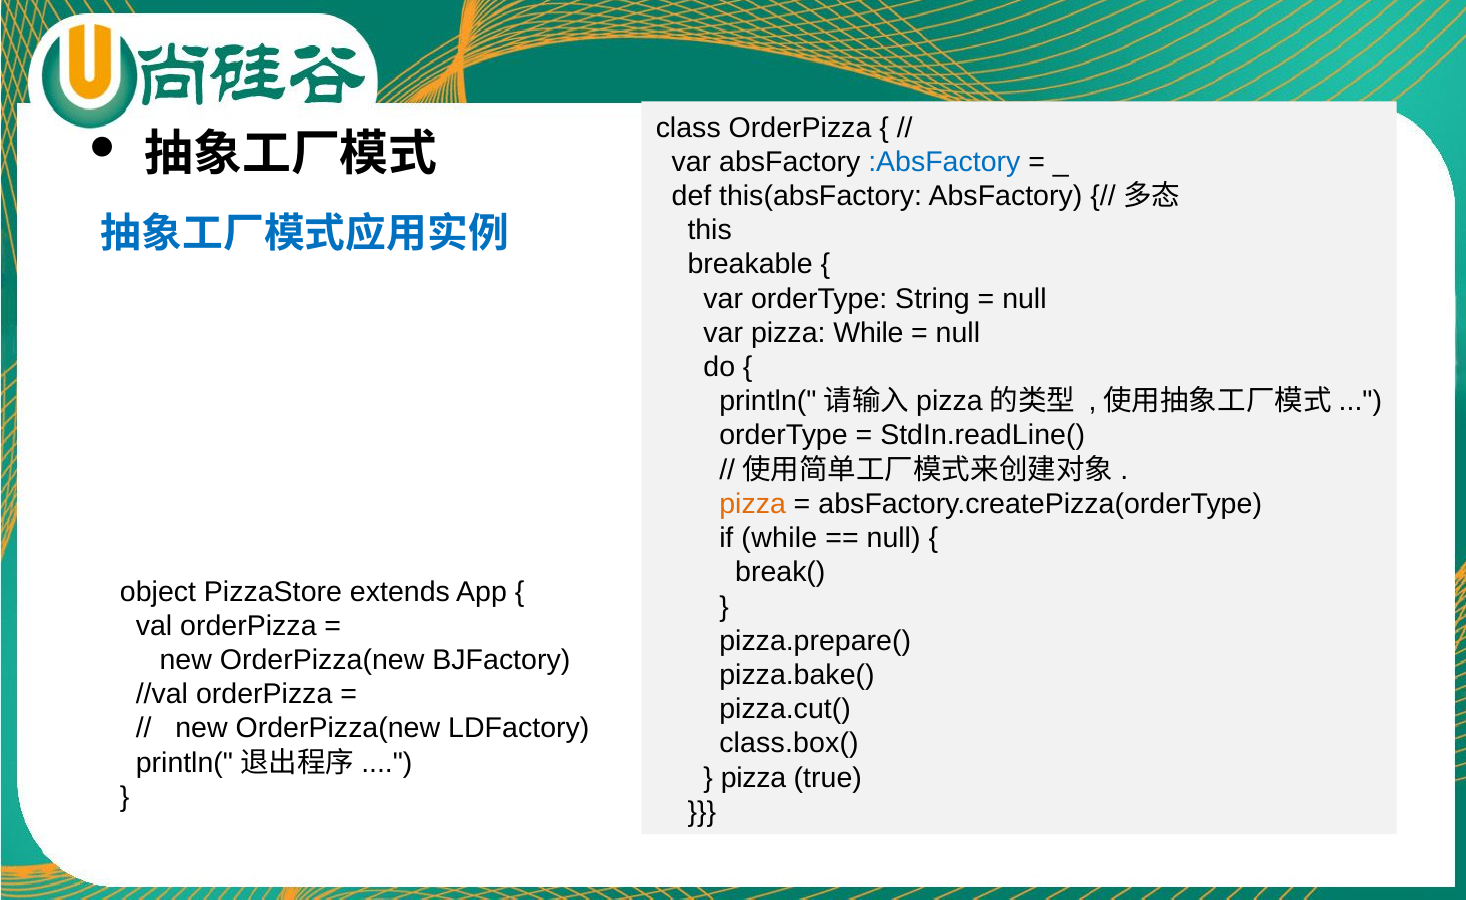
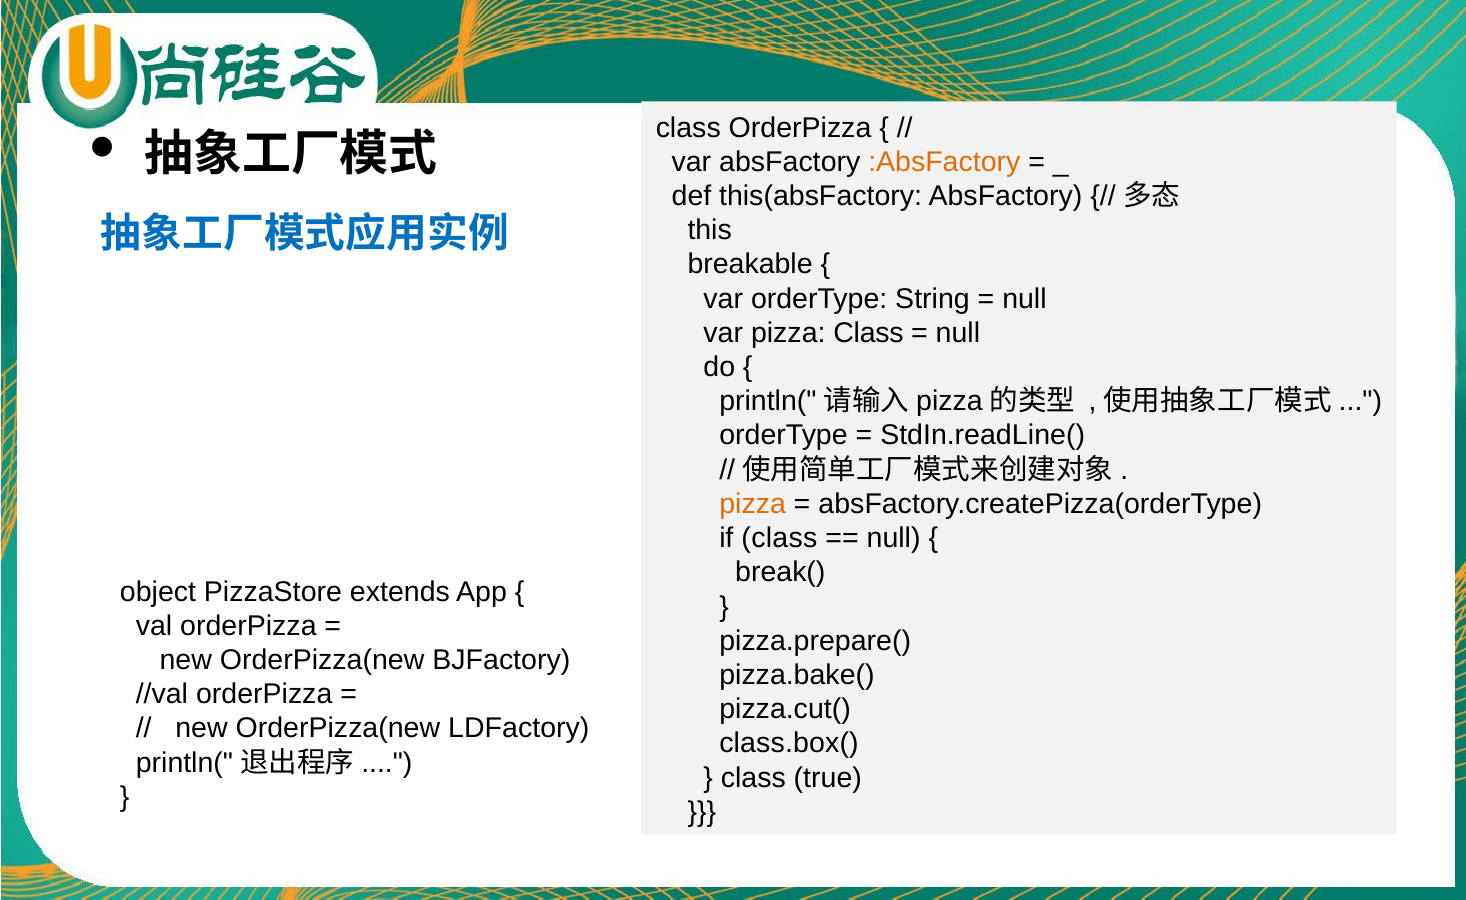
:AbsFactory colour: blue -> orange (944, 162)
pizza While: While -> Class (868, 333)
if while: while -> class (779, 538)
pizza: pizza -> class (753, 778)
